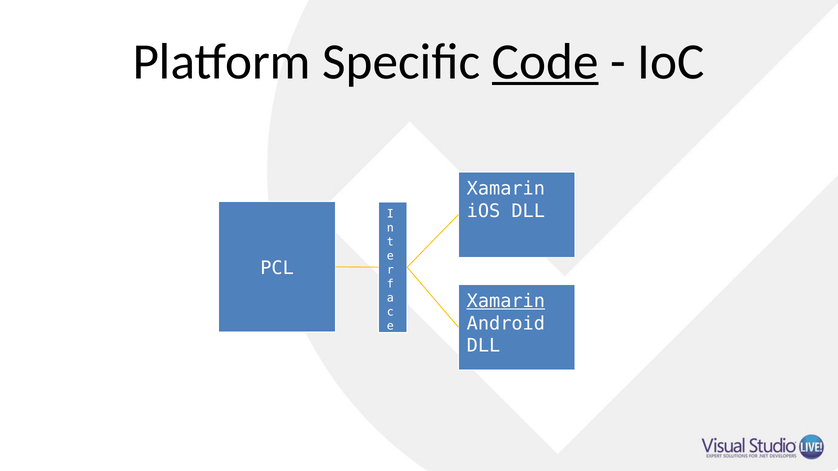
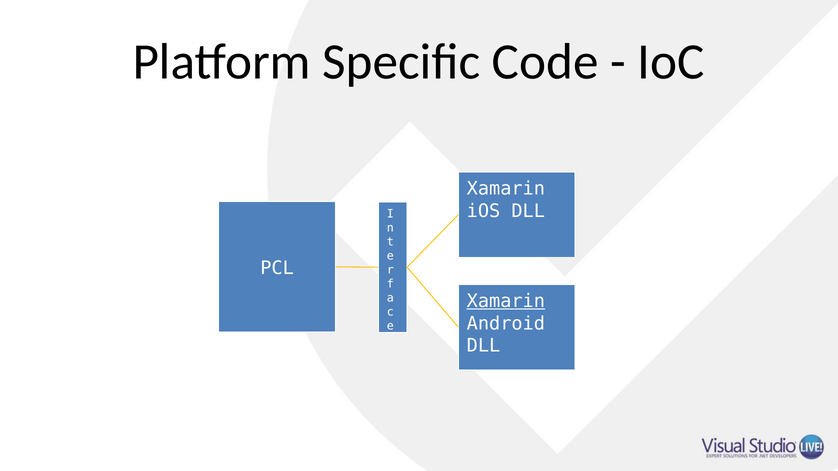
Code underline: present -> none (545, 62)
